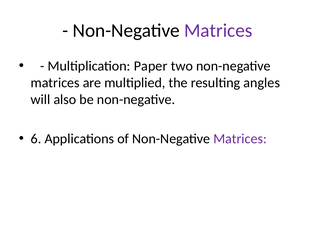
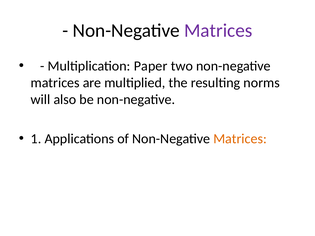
angles: angles -> norms (262, 83)
6: 6 -> 1 (36, 139)
Matrices colour: purple -> orange (240, 139)
